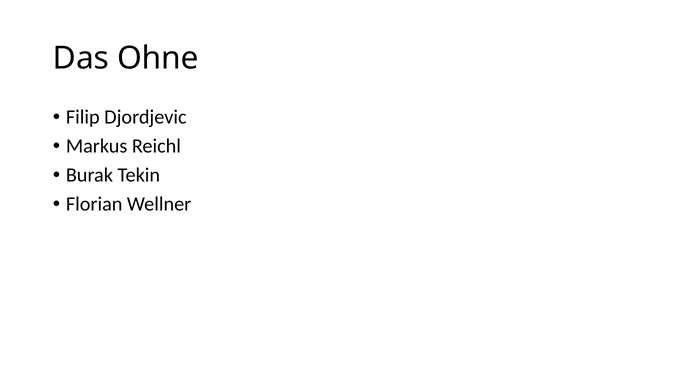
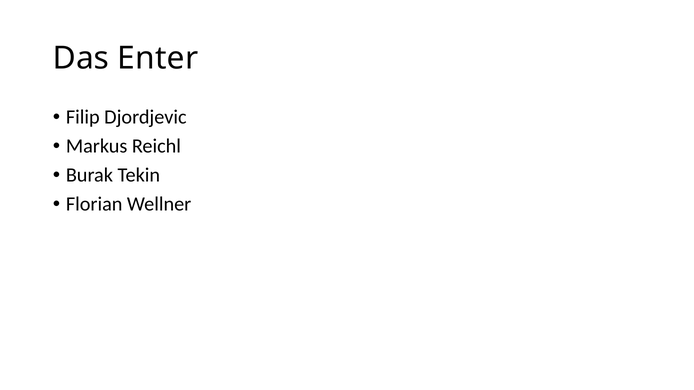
Ohne: Ohne -> Enter (158, 58)
